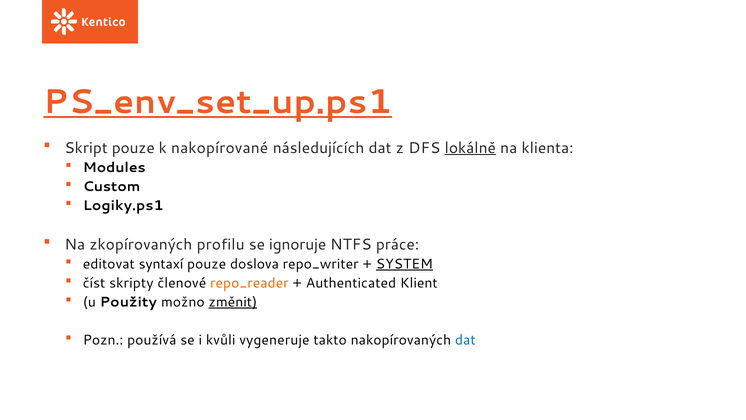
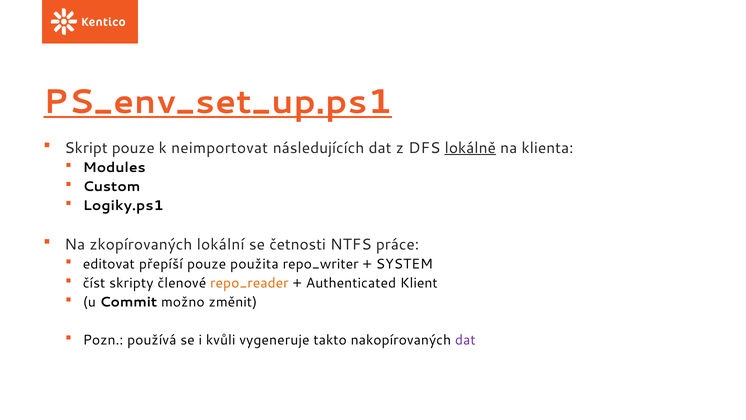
nakopírované: nakopírované -> neimportovat (220, 148)
profilu: profilu -> lokální (221, 244)
ignoruje: ignoruje -> četnosti (298, 244)
syntaxí: syntaxí -> přepíší (161, 264)
doslova: doslova -> použita (254, 264)
SYSTEM underline: present -> none (404, 264)
Použity: Použity -> Commit (128, 302)
změnit underline: present -> none (233, 302)
dat colour: blue -> purple (465, 340)
